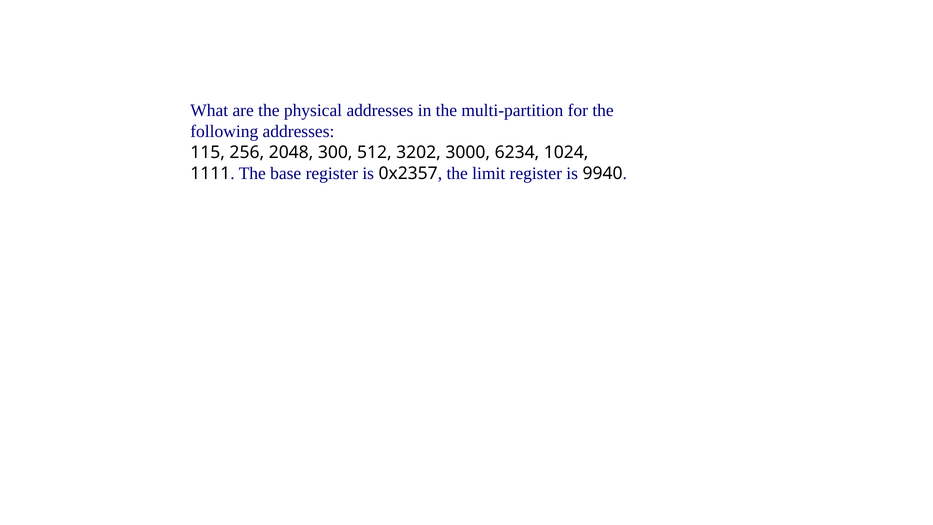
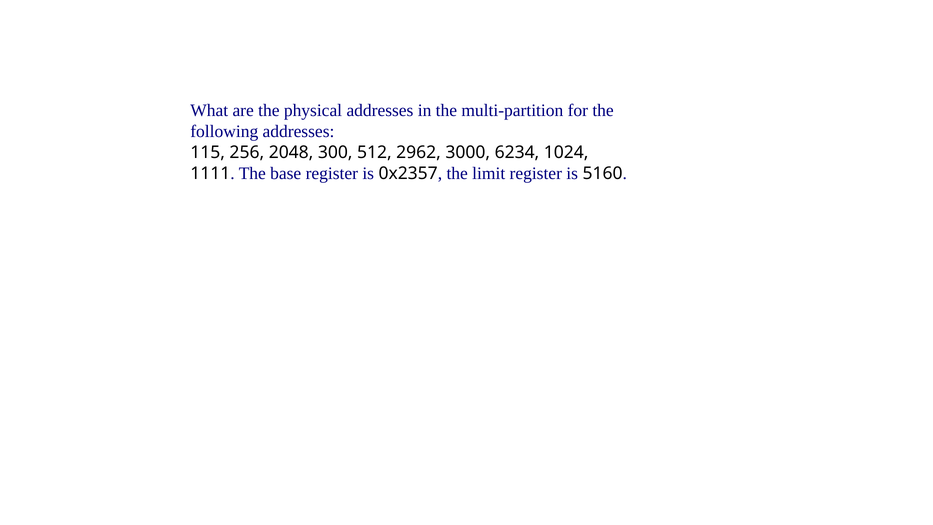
3202: 3202 -> 2962 (419, 152)
9940: 9940 -> 5160 (603, 173)
